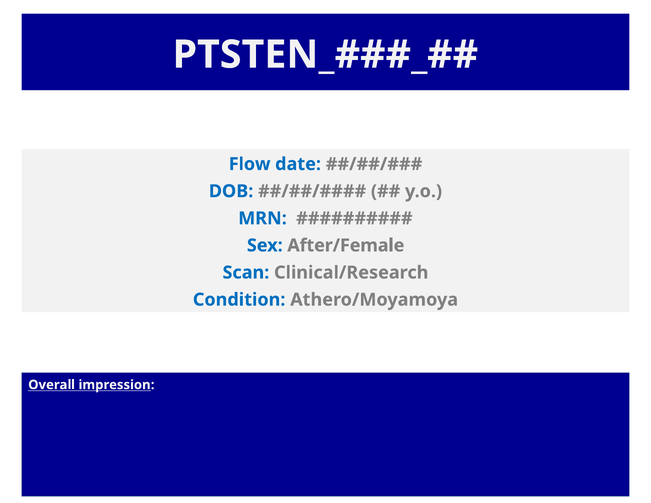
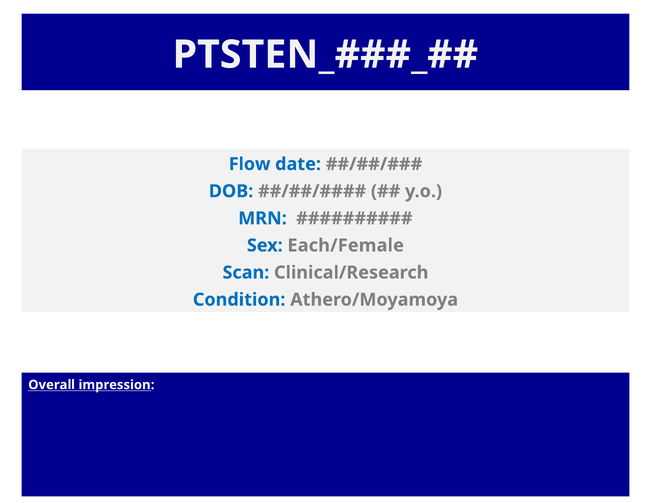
After/Female: After/Female -> Each/Female (346, 245)
